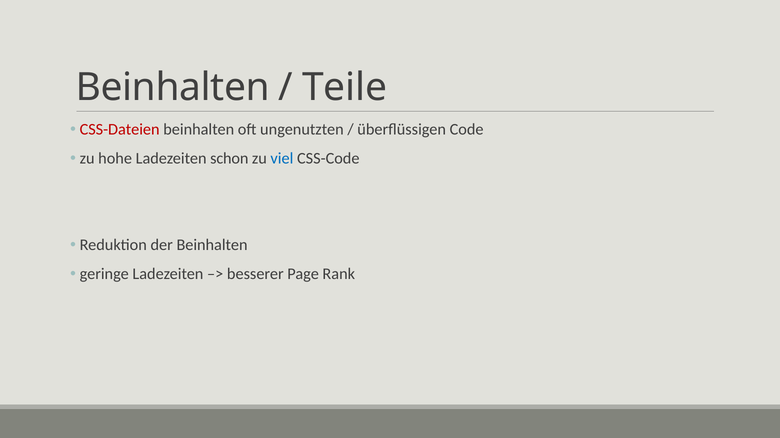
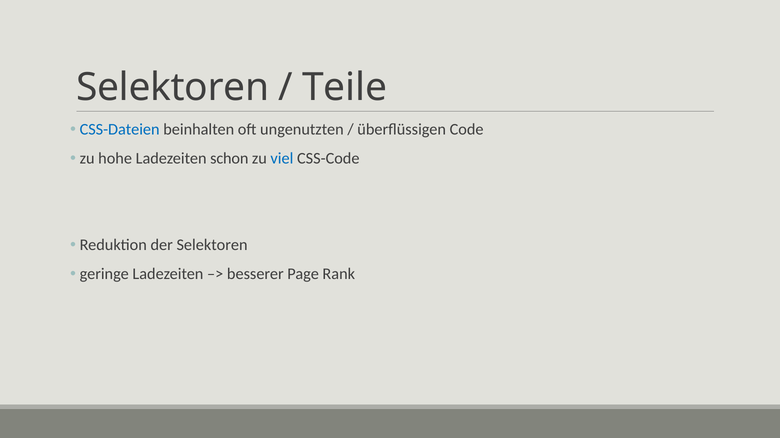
Beinhalten: Beinhalten -> Selektoren (173, 87)
CSS-Dateien colour: red -> blue (120, 130)
der Beinhalten: Beinhalten -> Selektoren (212, 245)
